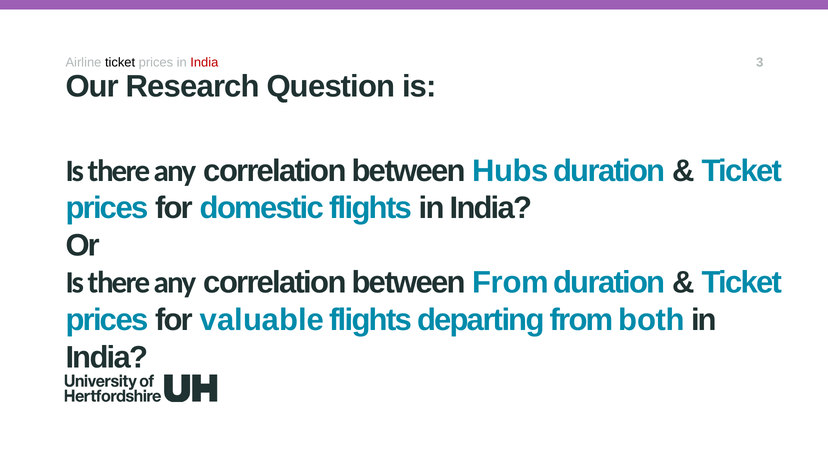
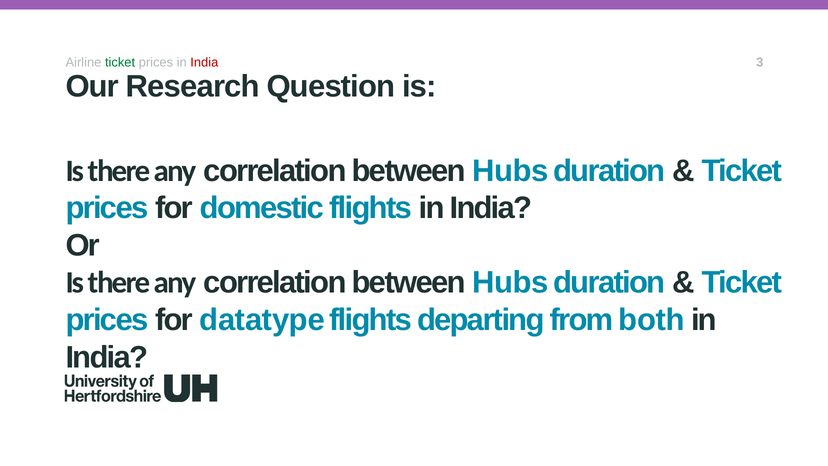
ticket colour: black -> green (120, 62)
From: From -> Hubs (510, 283)
valuable: valuable -> datatype (262, 320)
